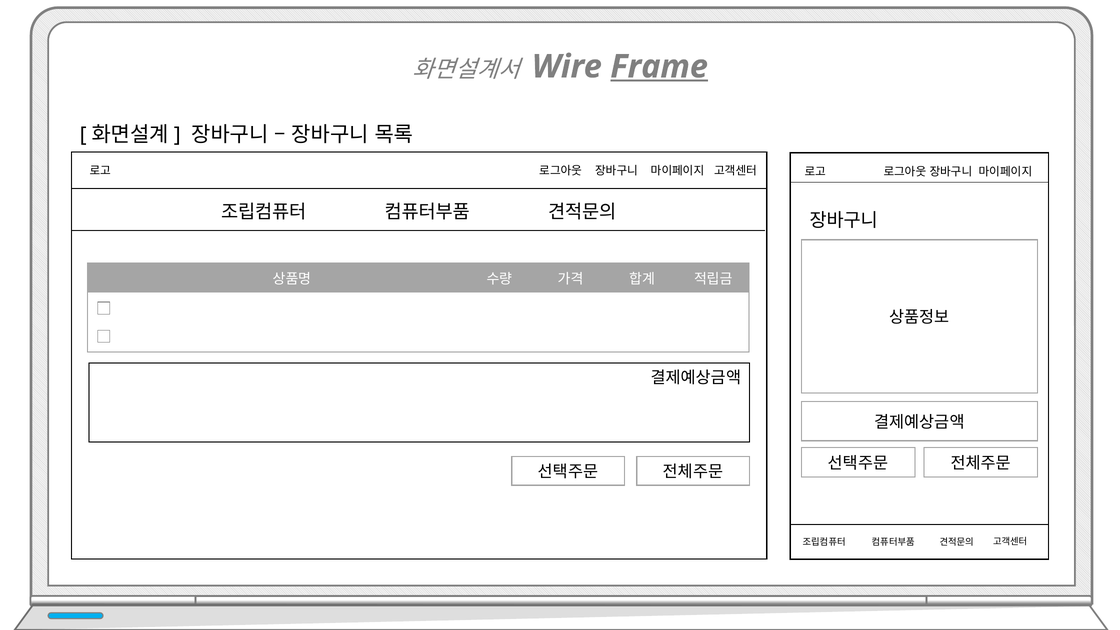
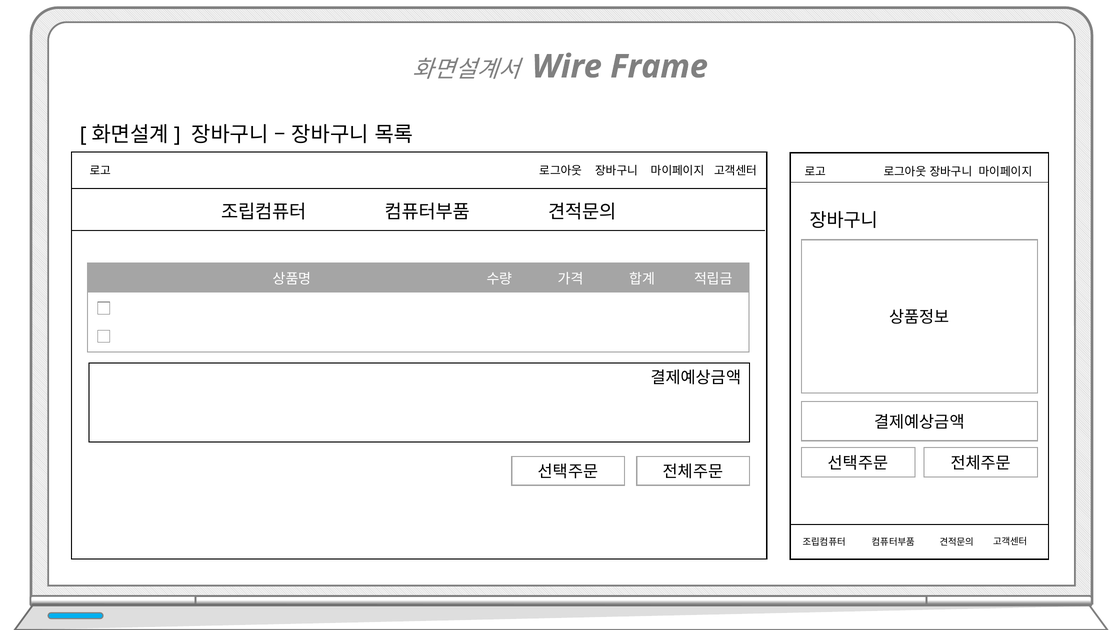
Frame underline: present -> none (659, 67)
